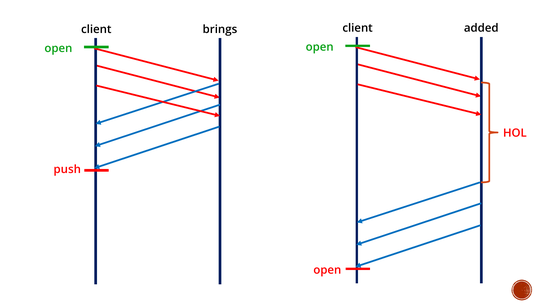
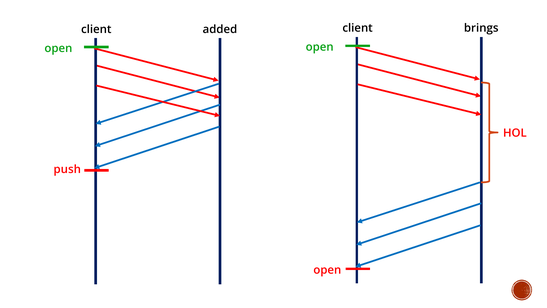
added: added -> brings (481, 28)
brings: brings -> added (220, 29)
